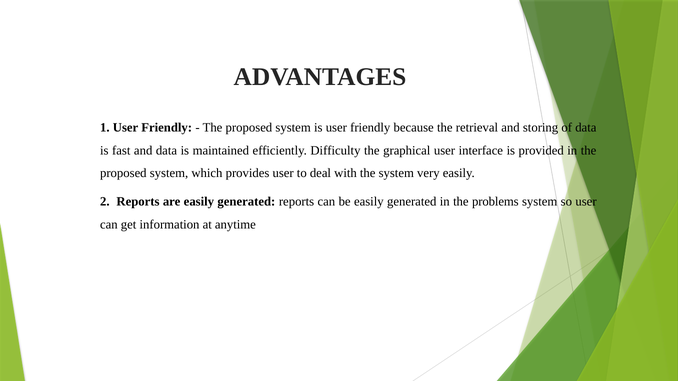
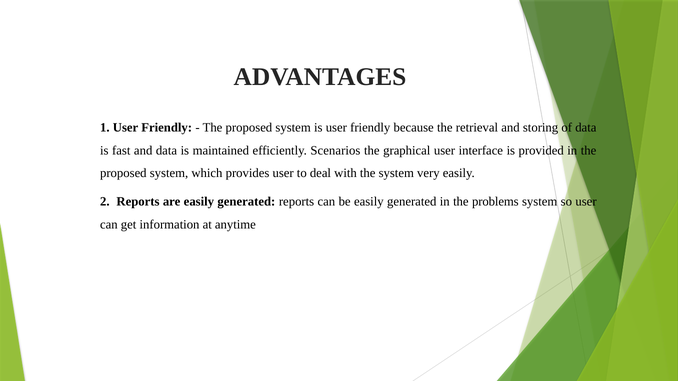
Difficulty: Difficulty -> Scenarios (335, 151)
